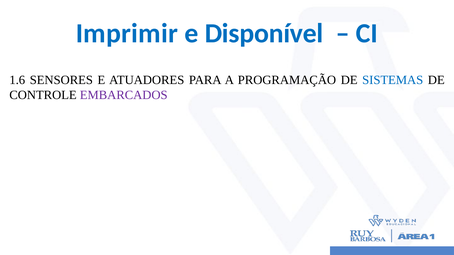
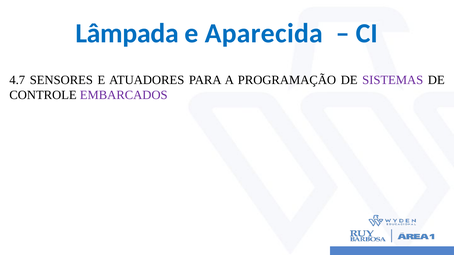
Imprimir: Imprimir -> Lâmpada (127, 33)
Disponível: Disponível -> Aparecida (264, 33)
1.6: 1.6 -> 4.7 (17, 80)
SISTEMAS colour: blue -> purple (393, 80)
